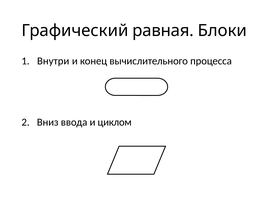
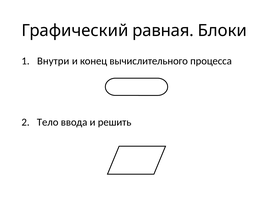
Вниз: Вниз -> Тело (48, 122)
циклом: циклом -> решить (115, 122)
